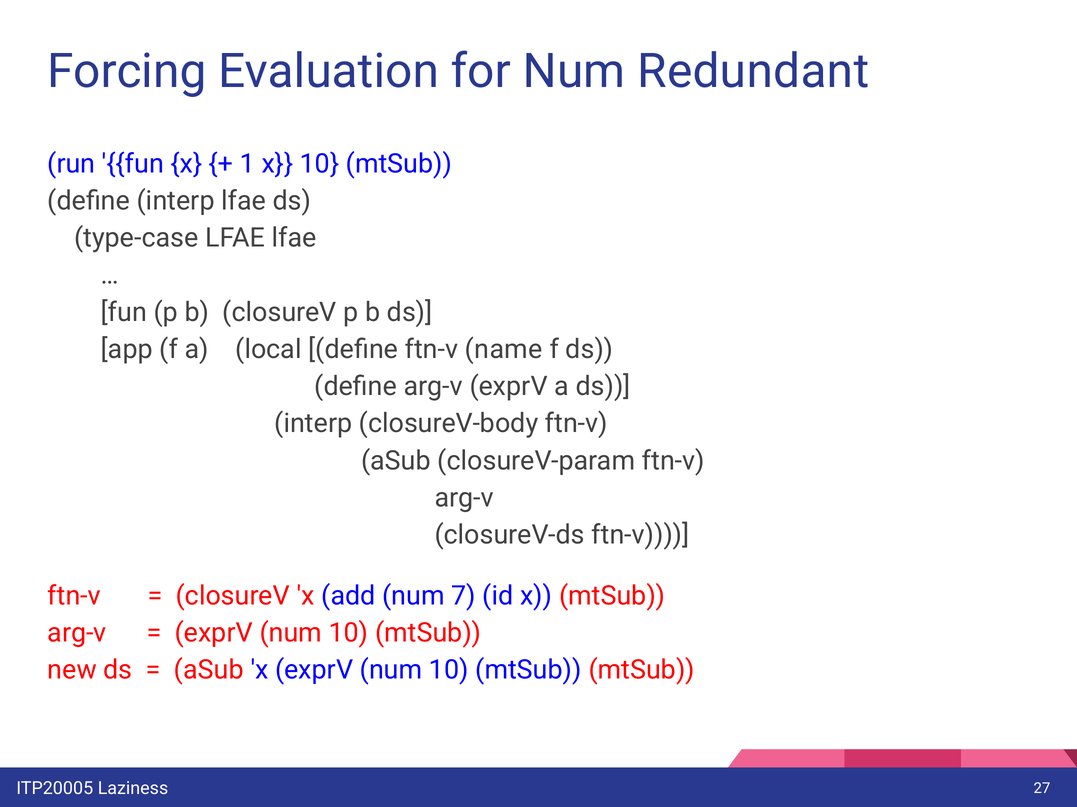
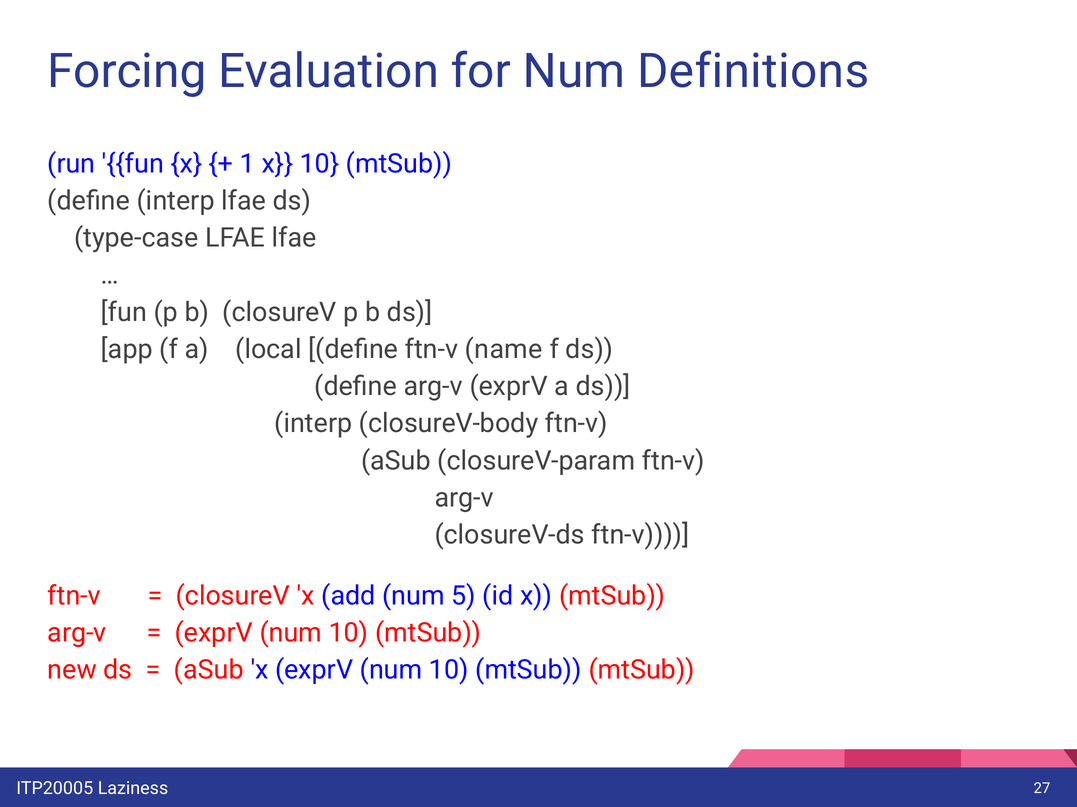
Redundant: Redundant -> Definitions (753, 71)
7: 7 -> 5 (463, 596)
